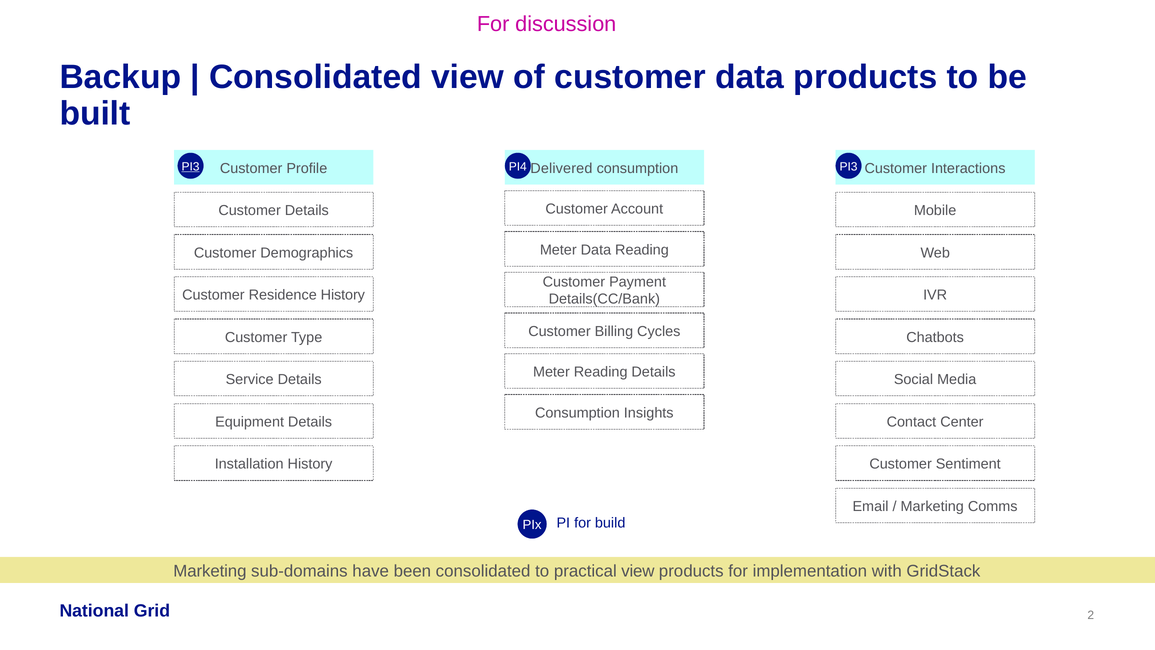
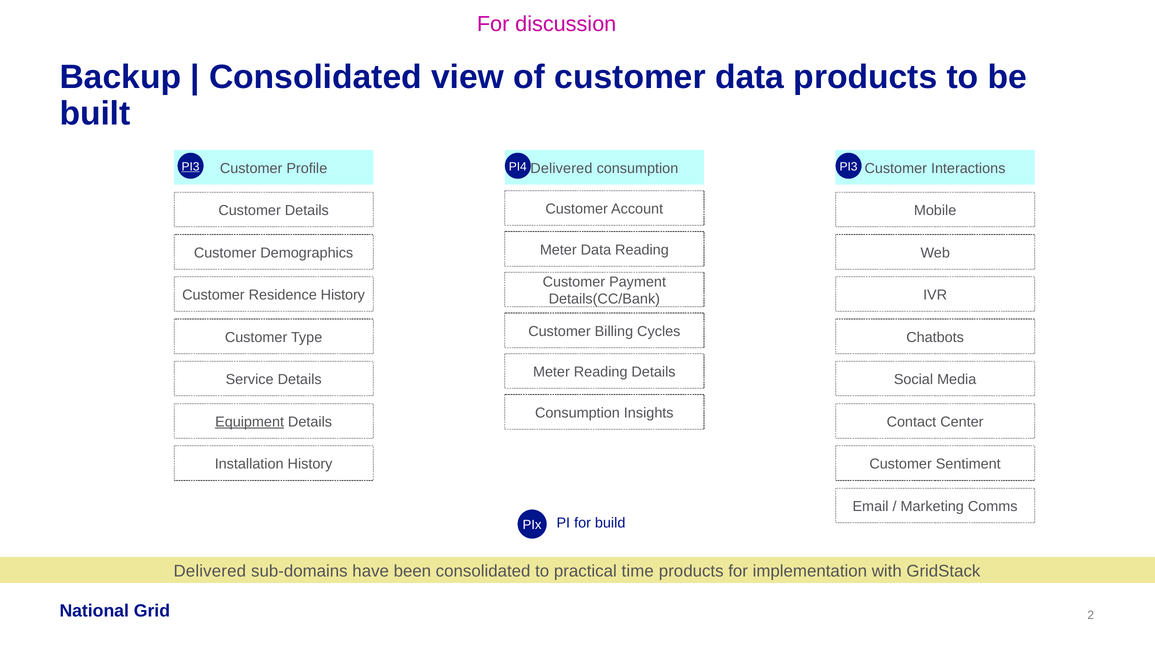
Equipment underline: none -> present (250, 422)
Marketing: Marketing -> Delivered (210, 571)
practical view: view -> time (638, 571)
